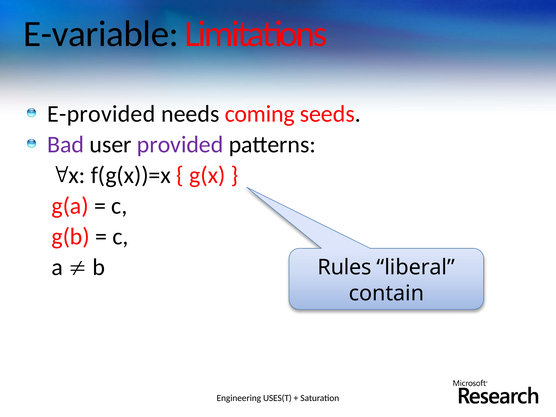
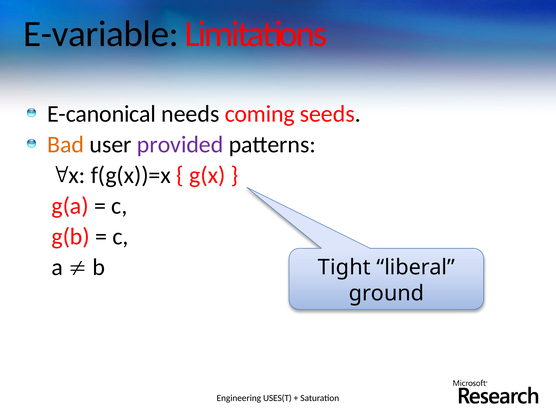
E-provided: E-provided -> E-canonical (102, 114)
Bad colour: purple -> orange (66, 145)
Rules: Rules -> Tight (344, 267)
contain: contain -> ground (386, 293)
